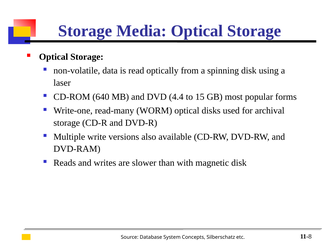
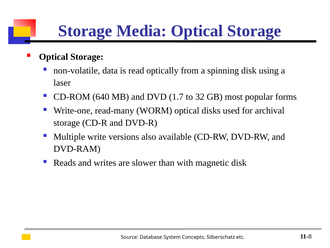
4.4: 4.4 -> 1.7 (176, 97)
15: 15 -> 32 (200, 97)
